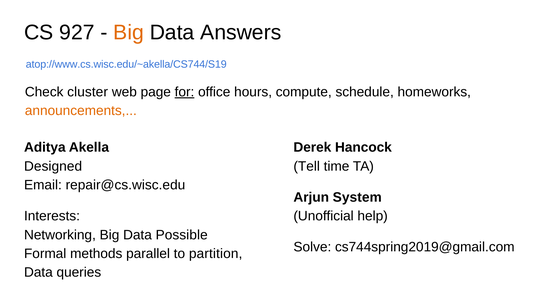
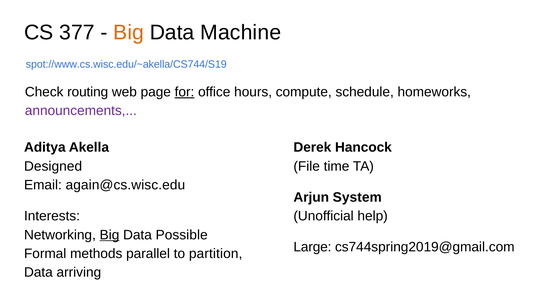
927: 927 -> 377 (77, 33)
Answers: Answers -> Machine (241, 33)
atop://www.cs.wisc.edu/~akella/CS744/S19: atop://www.cs.wisc.edu/~akella/CS744/S19 -> spot://www.cs.wisc.edu/~akella/CS744/S19 (126, 64)
cluster: cluster -> routing (88, 92)
announcements colour: orange -> purple (81, 111)
Tell: Tell -> File (307, 166)
repair@cs.wisc.edu: repair@cs.wisc.edu -> again@cs.wisc.edu (125, 185)
Big underline: none -> present (109, 235)
Solve: Solve -> Large (312, 247)
queries: queries -> arriving (79, 272)
